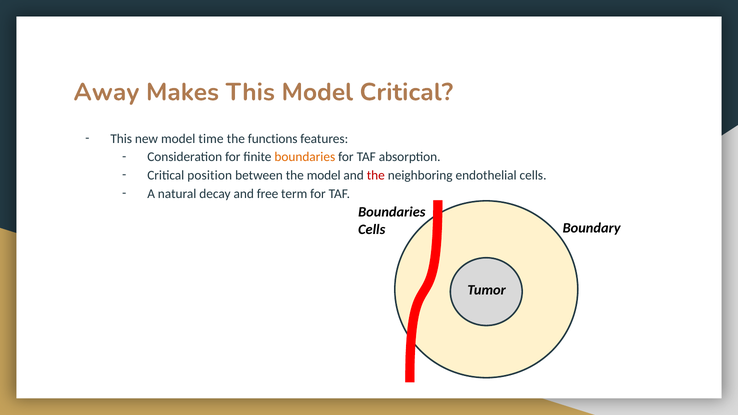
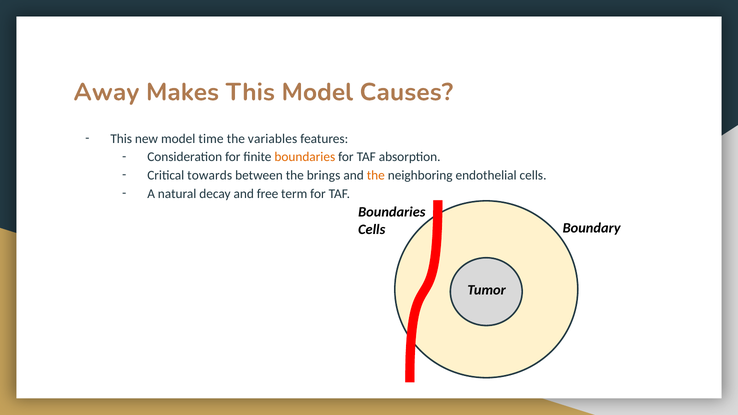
Model Critical: Critical -> Causes (406, 92)
functions: functions -> variables (273, 139)
position: position -> towards (210, 175)
the model: model -> brings (324, 175)
the colour: red -> orange (376, 175)
